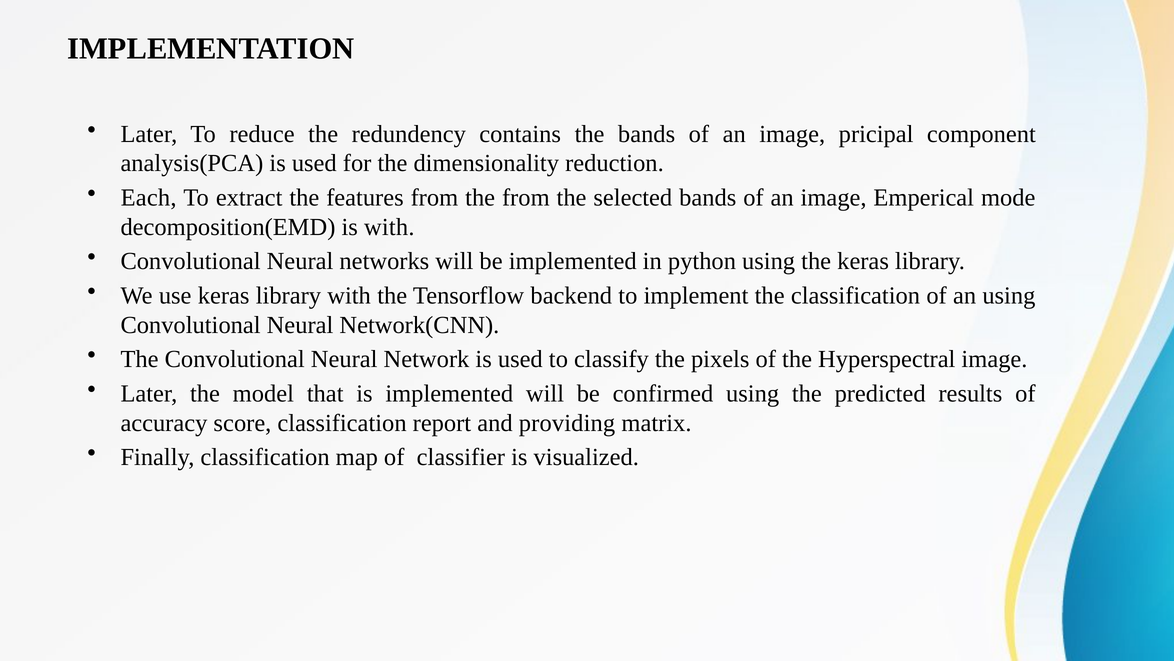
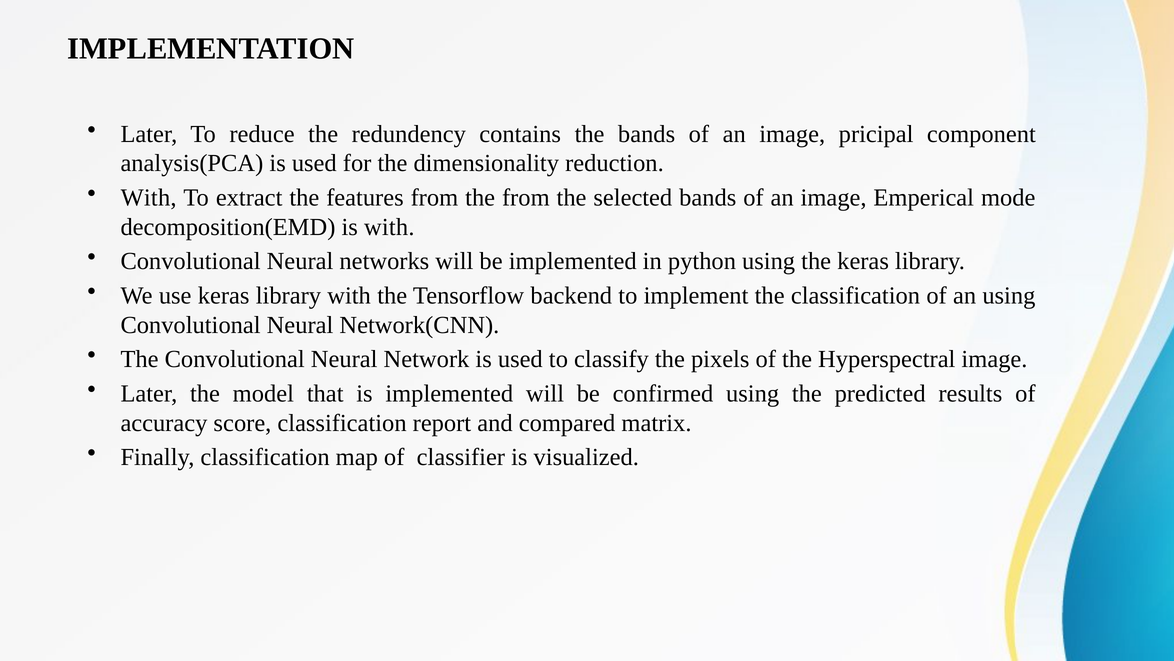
Each: Each -> With (149, 197)
providing: providing -> compared (567, 423)
